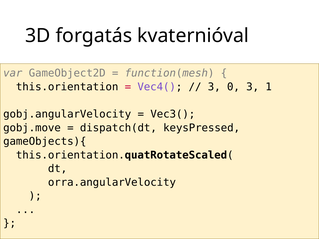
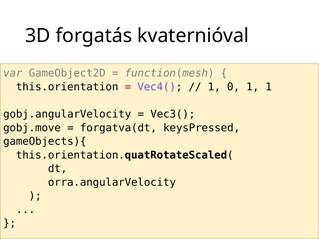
3: 3 -> 1 (214, 87)
0 3: 3 -> 1 (253, 87)
dispatch(dt: dispatch(dt -> forgatva(dt (118, 128)
